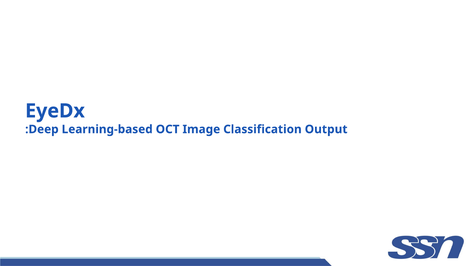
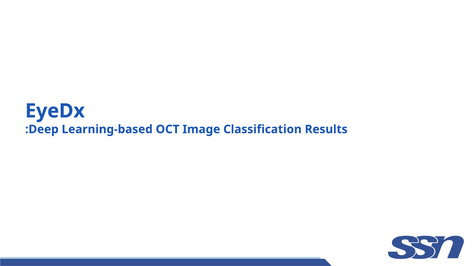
Output: Output -> Results (326, 129)
